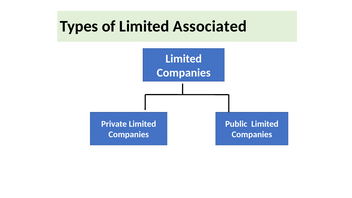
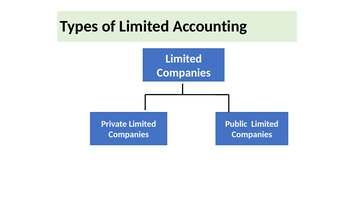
Associated: Associated -> Accounting (210, 26)
